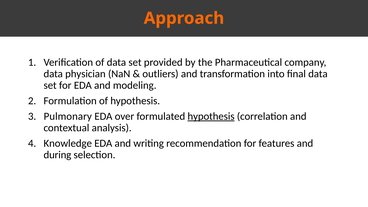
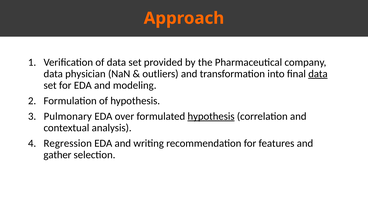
data underline: none -> present (318, 74)
Knowledge: Knowledge -> Regression (68, 143)
during: during -> gather (57, 155)
